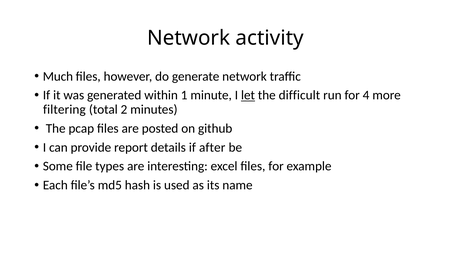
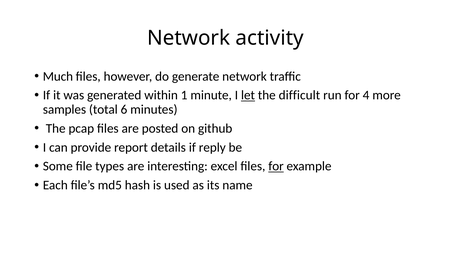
filtering: filtering -> samples (64, 109)
2: 2 -> 6 (124, 109)
after: after -> reply (212, 147)
for underline: none -> present (276, 166)
